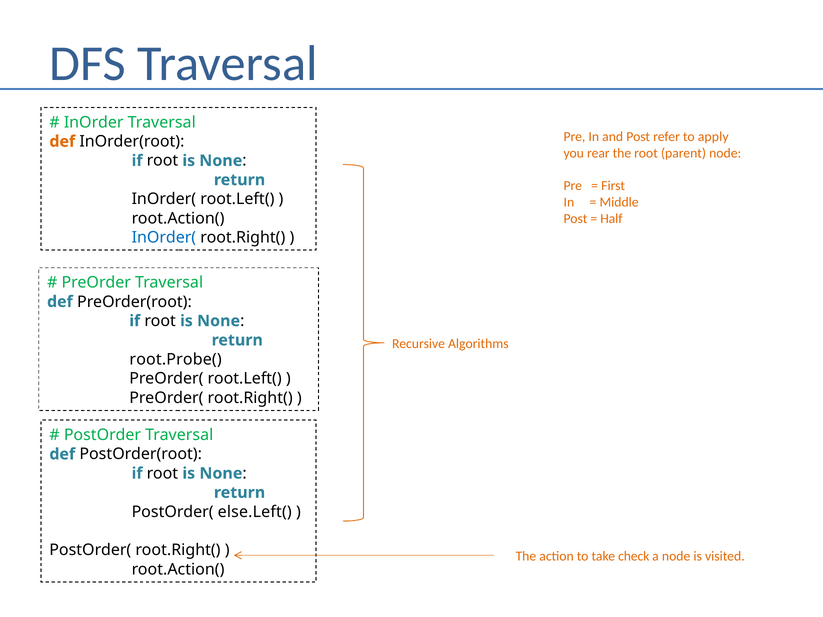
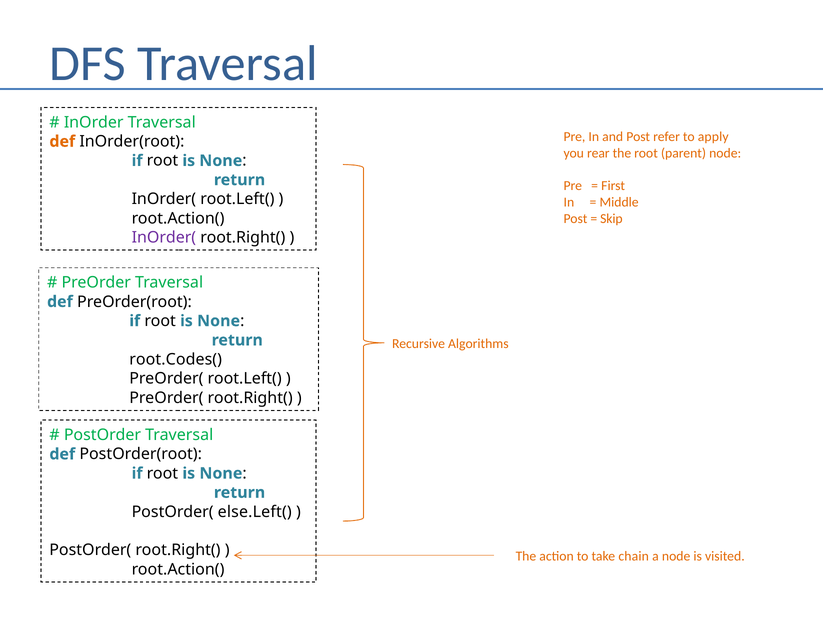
Half: Half -> Skip (611, 219)
InOrder( colour: blue -> purple (164, 238)
root.Probe(: root.Probe( -> root.Codes( (176, 359)
check: check -> chain (634, 556)
